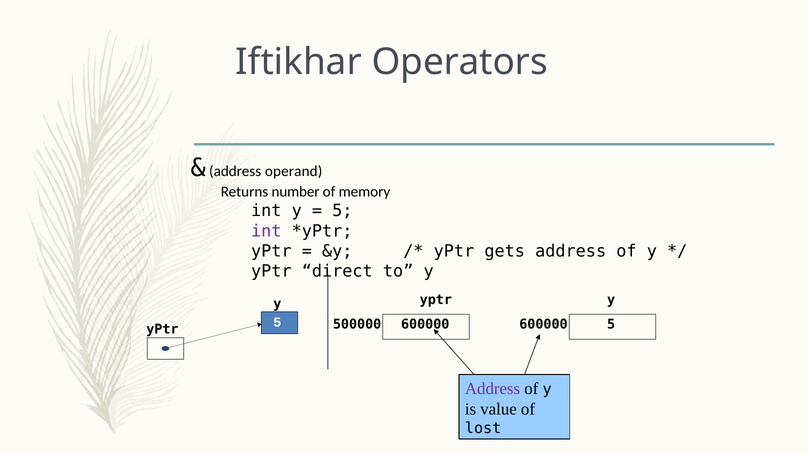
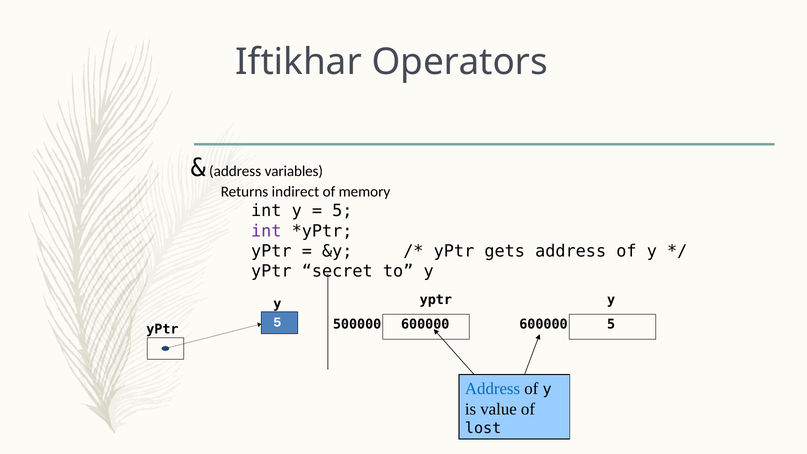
operand: operand -> variables (294, 171)
number: number -> indirect (295, 192)
direct: direct -> secret (337, 271)
Address colour: purple -> blue (493, 389)
